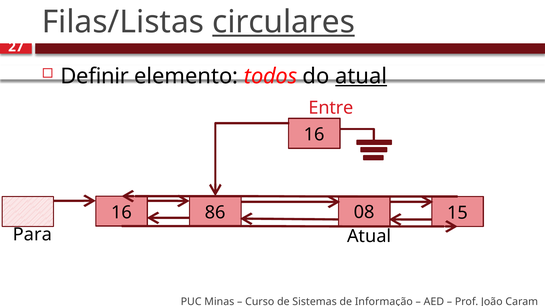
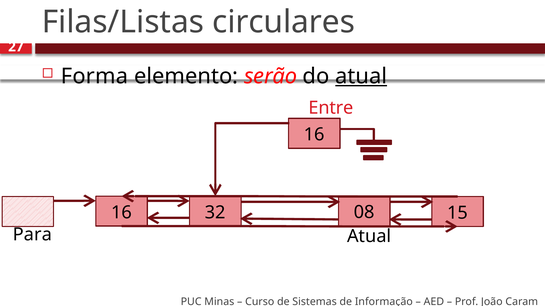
circulares underline: present -> none (284, 22)
Definir: Definir -> Forma (95, 76)
todos: todos -> serão (271, 76)
86: 86 -> 32 (215, 213)
